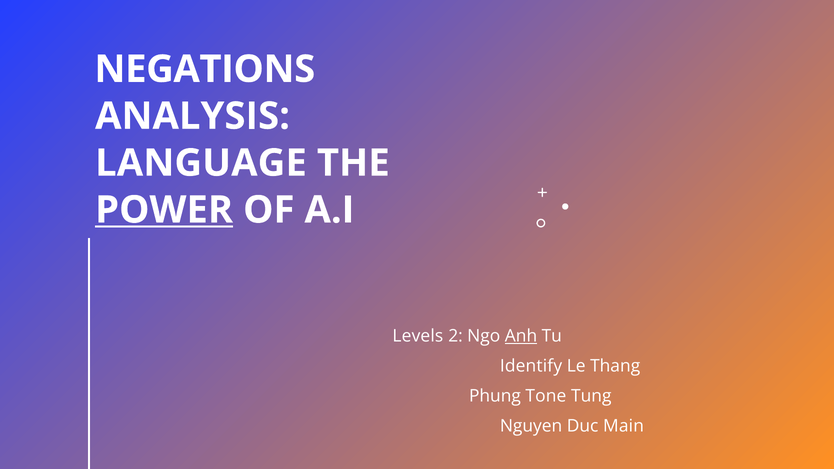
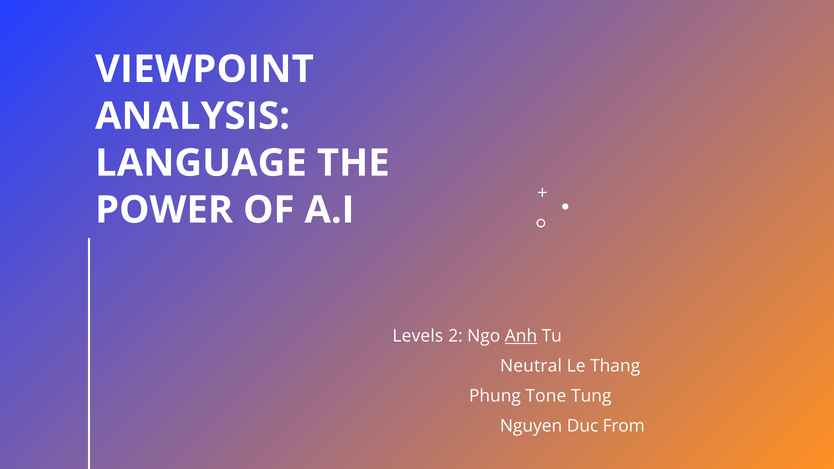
NEGATIONS: NEGATIONS -> VIEWPOINT (204, 69)
POWER underline: present -> none (164, 210)
Identify: Identify -> Neutral (531, 366)
Main: Main -> From (624, 426)
